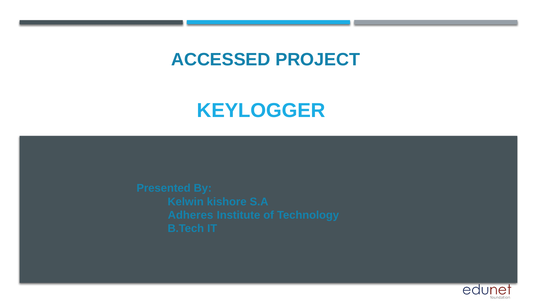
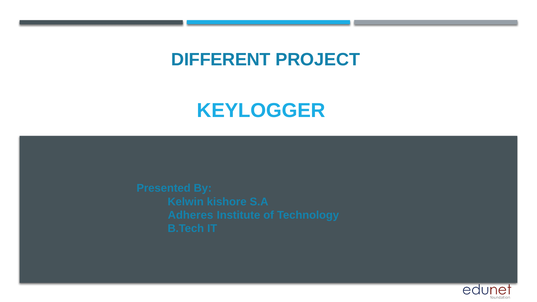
ACCESSED: ACCESSED -> DIFFERENT (221, 60)
